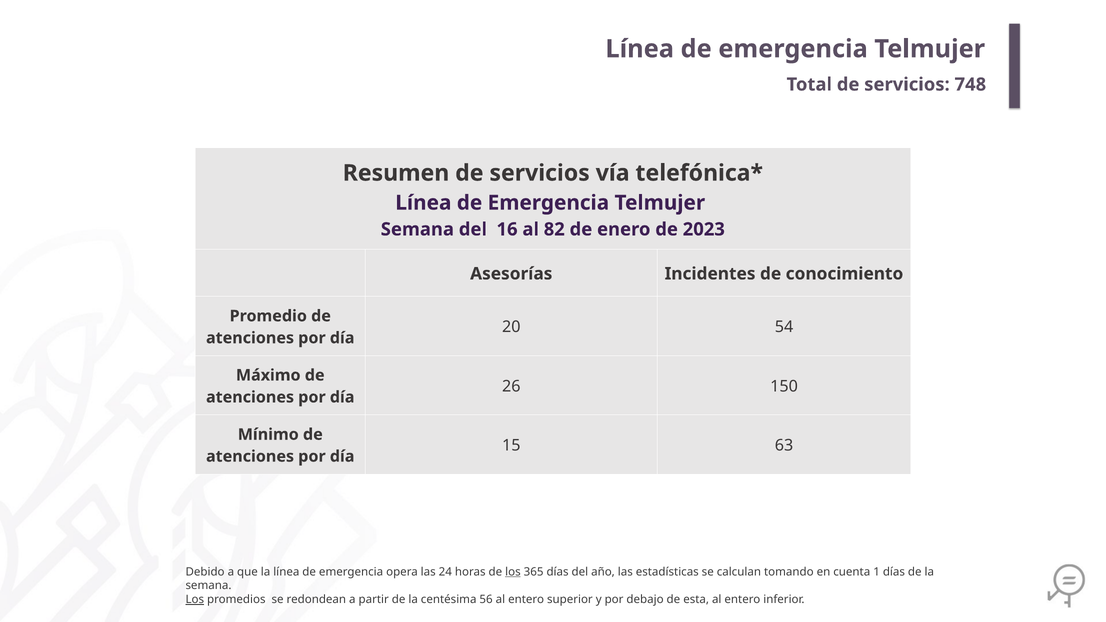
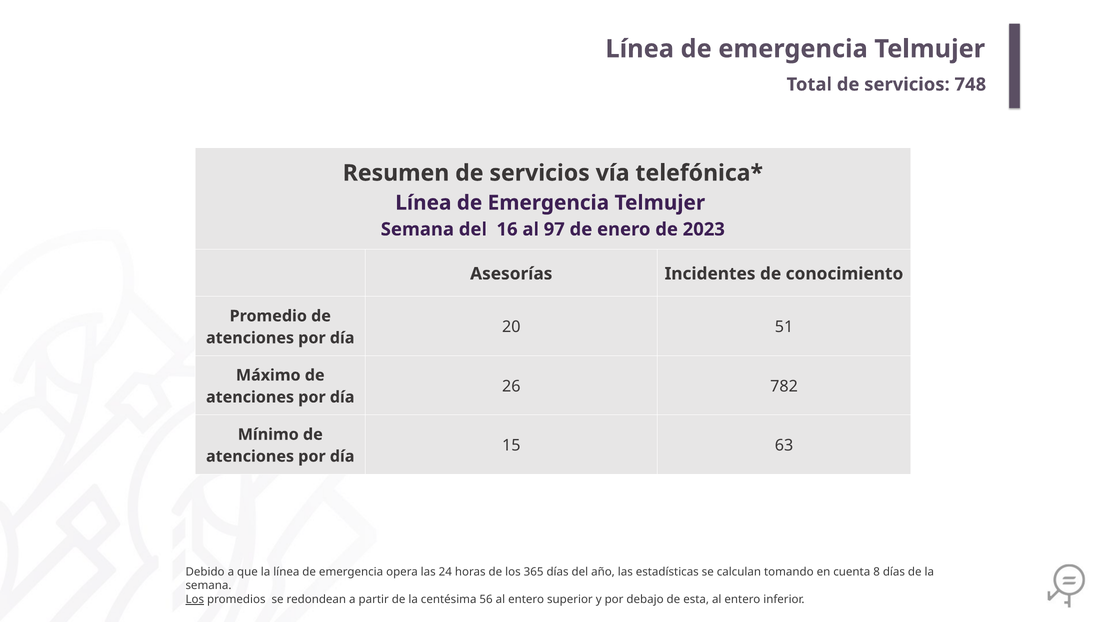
82: 82 -> 97 (554, 229)
54: 54 -> 51 (784, 327)
150: 150 -> 782 (784, 387)
los underline: present -> none (513, 572)
1: 1 -> 8 (877, 572)
